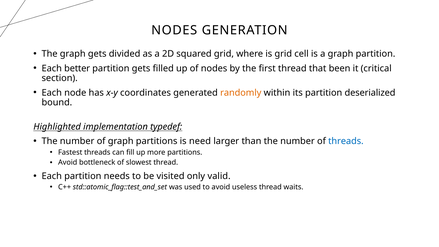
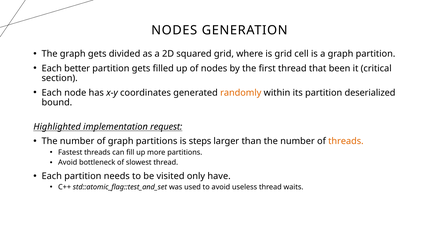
typedef: typedef -> request (166, 127)
need: need -> steps (200, 141)
threads colour: blue -> orange (346, 141)
valid: valid -> have (219, 176)
